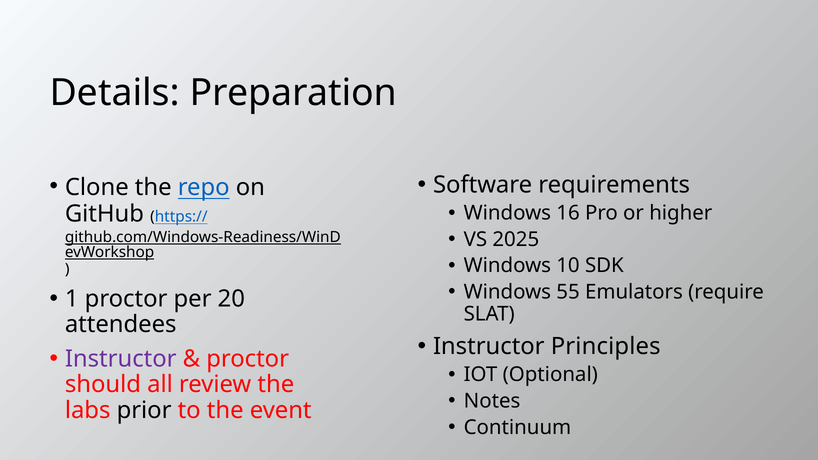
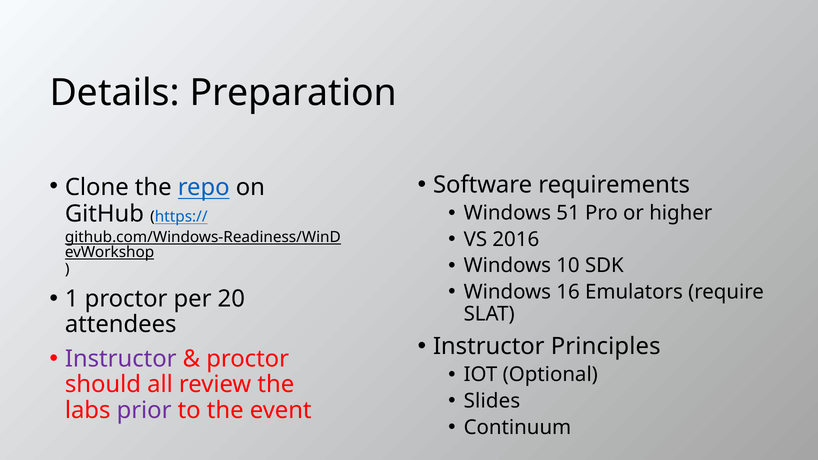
16: 16 -> 51 (568, 213)
2025: 2025 -> 2016 (516, 239)
55: 55 -> 16 (568, 292)
Notes: Notes -> Slides (492, 401)
prior colour: black -> purple (144, 410)
